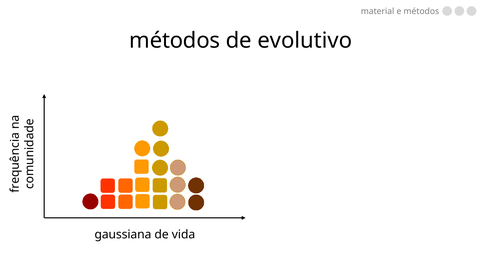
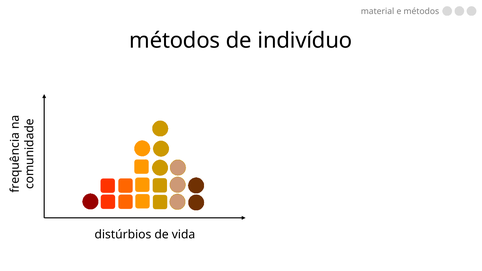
evolutivo: evolutivo -> indivíduo (305, 40)
gaussiana: gaussiana -> distúrbios (123, 235)
